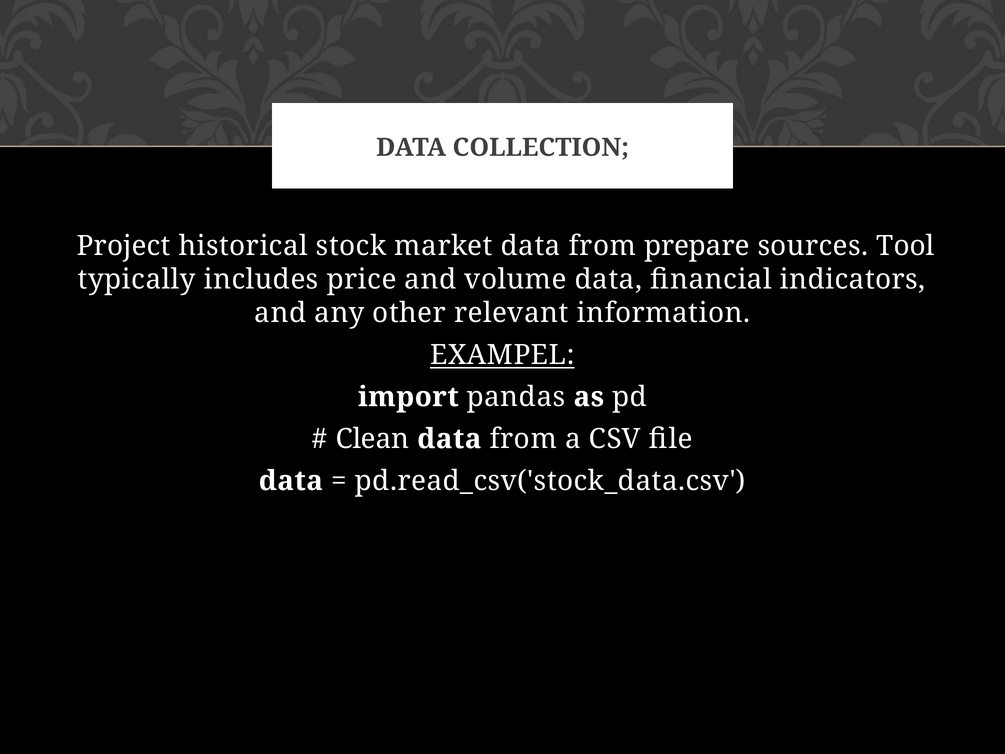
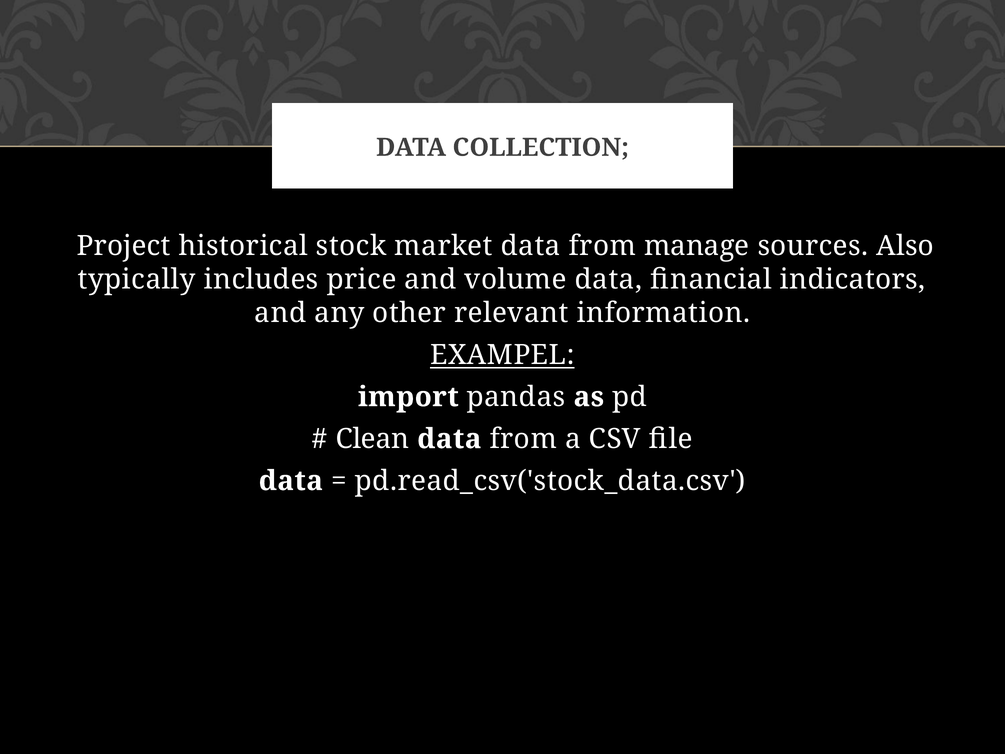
prepare: prepare -> manage (697, 246)
Tool: Tool -> Also (905, 246)
